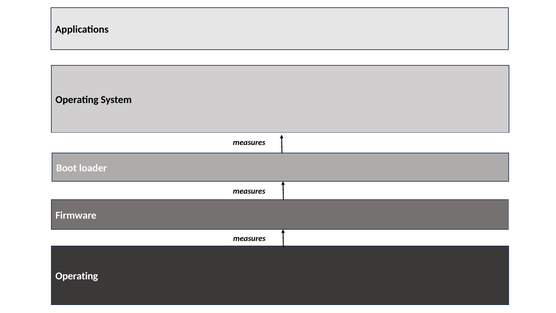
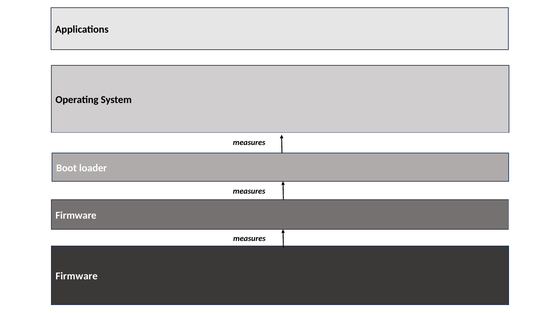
Operating: Operating -> Firmware (77, 276)
